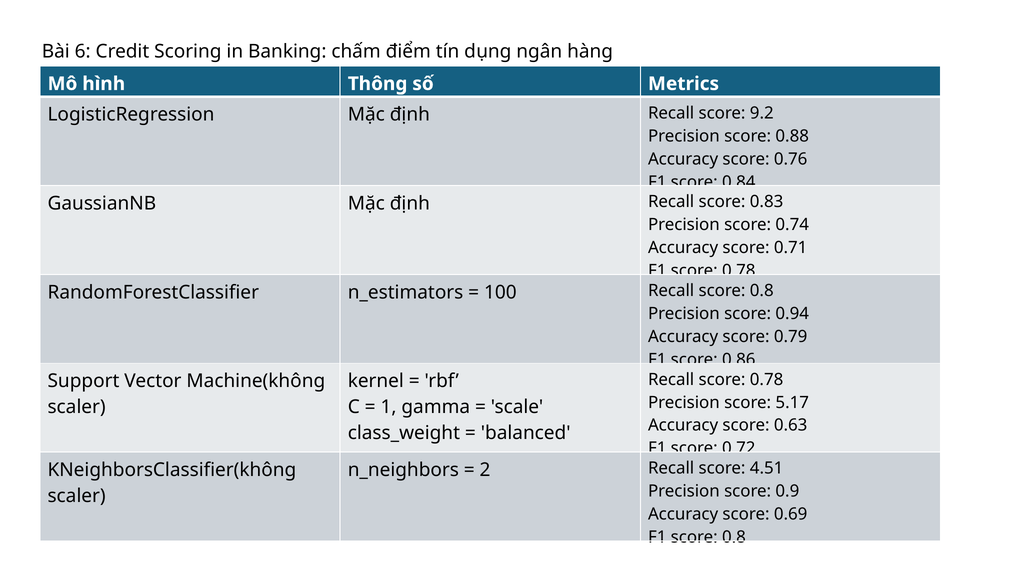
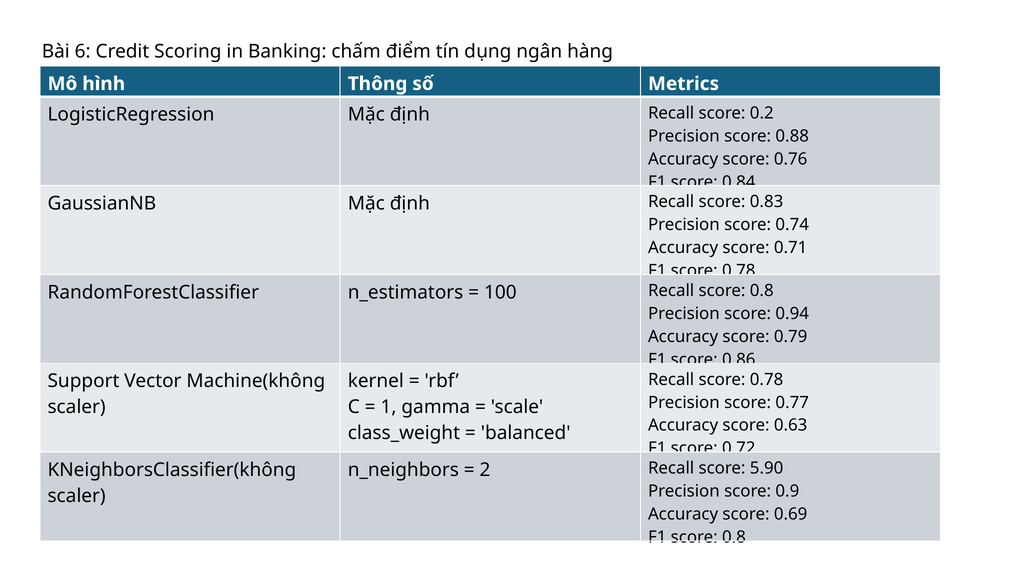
9.2: 9.2 -> 0.2 (762, 113)
5.17: 5.17 -> 0.77 (792, 402)
4.51: 4.51 -> 5.90 (767, 468)
